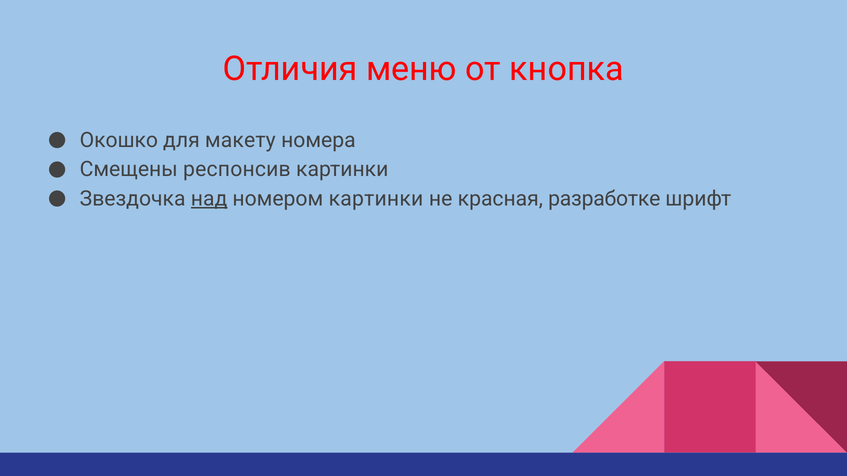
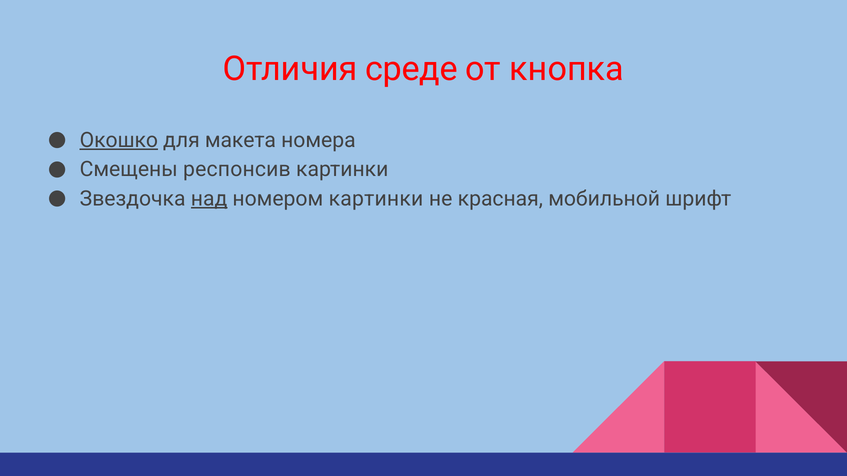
меню: меню -> среде (412, 69)
Окошко underline: none -> present (119, 140)
макету: макету -> макета (240, 140)
разработке: разработке -> мобильной (604, 199)
